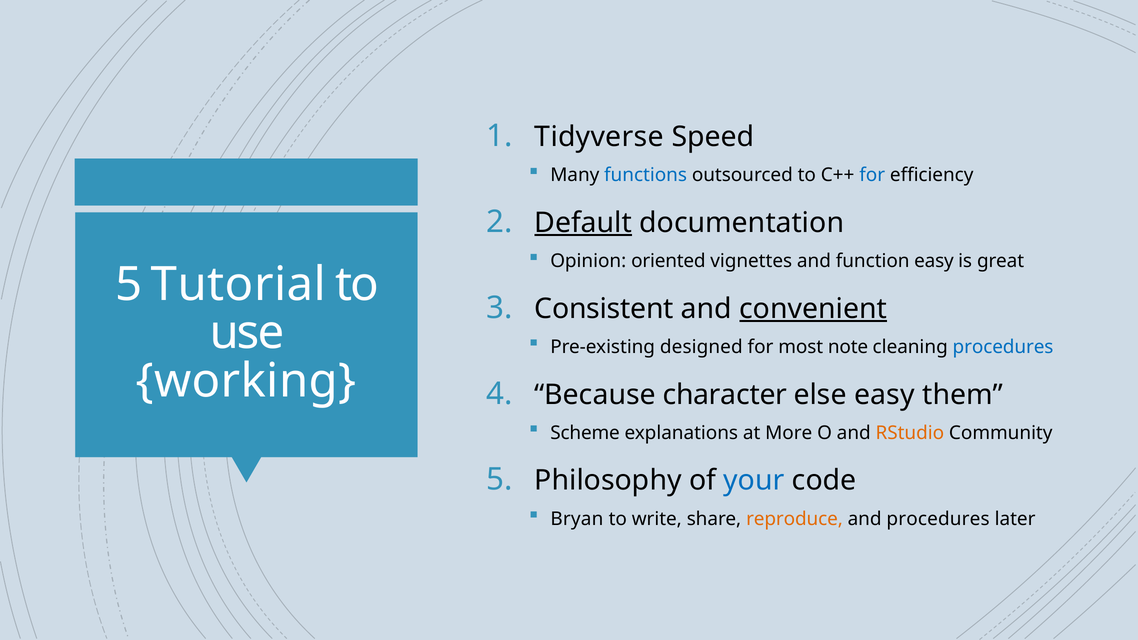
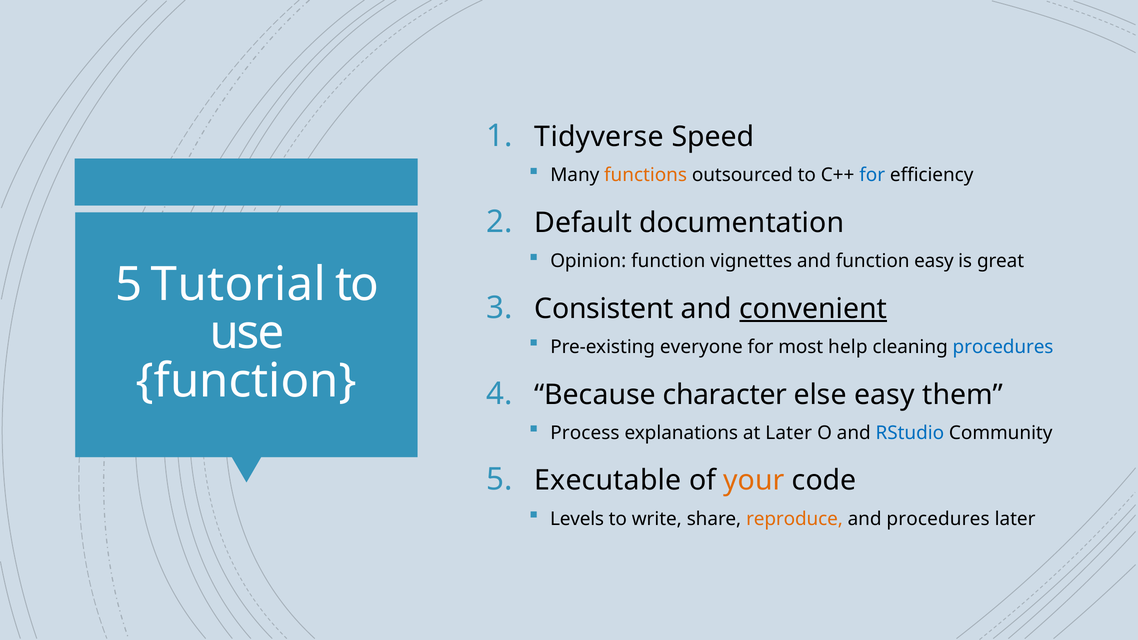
functions colour: blue -> orange (646, 175)
Default underline: present -> none (583, 223)
Opinion oriented: oriented -> function (668, 261)
designed: designed -> everyone (701, 347)
note: note -> help (848, 347)
working: working -> function (246, 381)
Scheme: Scheme -> Process (585, 433)
at More: More -> Later (789, 433)
RStudio colour: orange -> blue (910, 433)
Philosophy: Philosophy -> Executable (608, 481)
your colour: blue -> orange (754, 481)
Bryan: Bryan -> Levels (577, 519)
